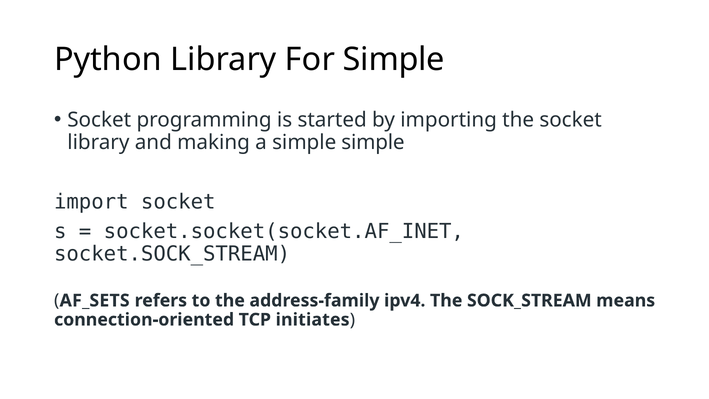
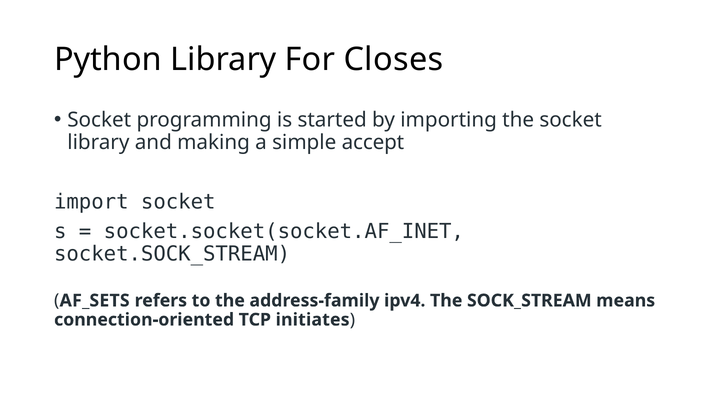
For Simple: Simple -> Closes (393, 60)
simple simple: simple -> accept (373, 142)
